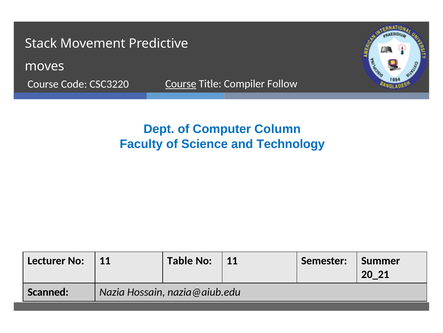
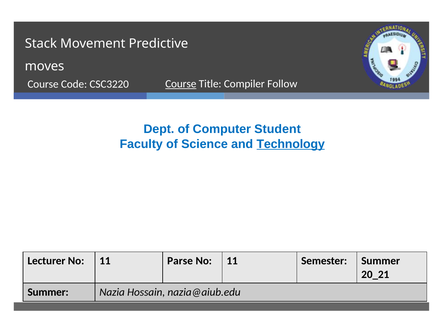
Column: Column -> Student (278, 129)
Technology underline: none -> present (291, 144)
Table: Table -> Parse (180, 260)
Scanned: Scanned -> Summer (48, 291)
